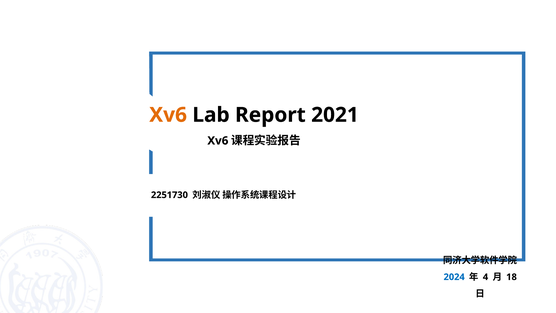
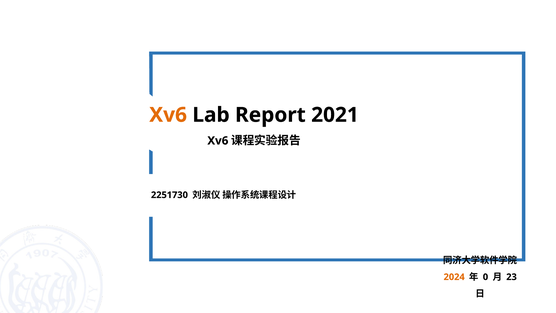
2024 colour: blue -> orange (454, 277)
4: 4 -> 0 (485, 277)
18: 18 -> 23 (512, 277)
